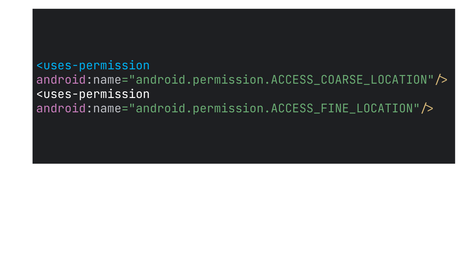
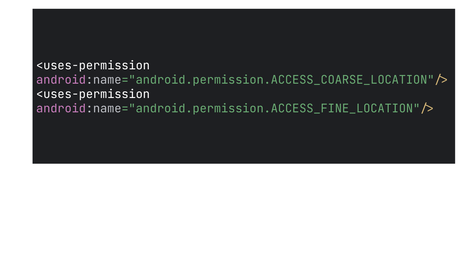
<uses-permission colour: light blue -> white (93, 66)
